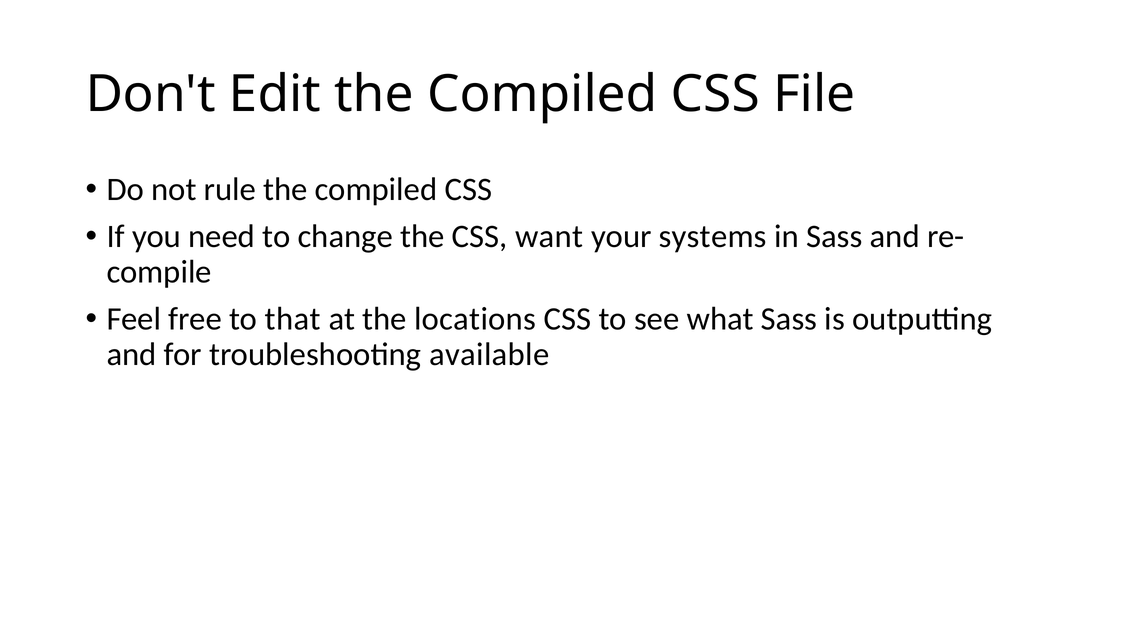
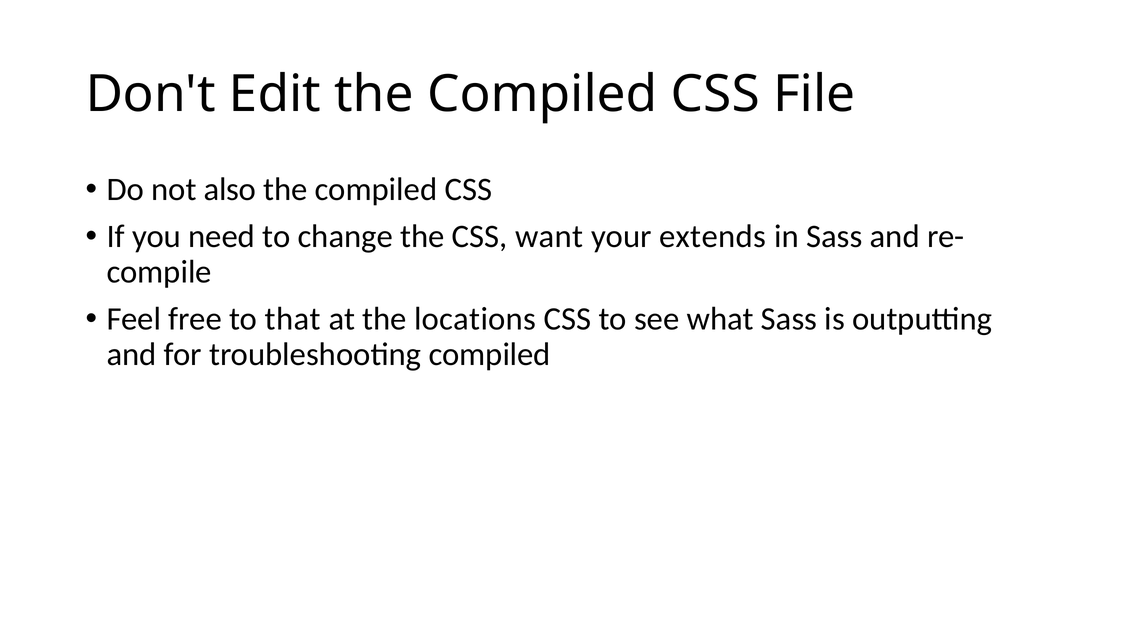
rule: rule -> also (230, 190)
systems: systems -> extends (713, 237)
troubleshooting available: available -> compiled (490, 354)
